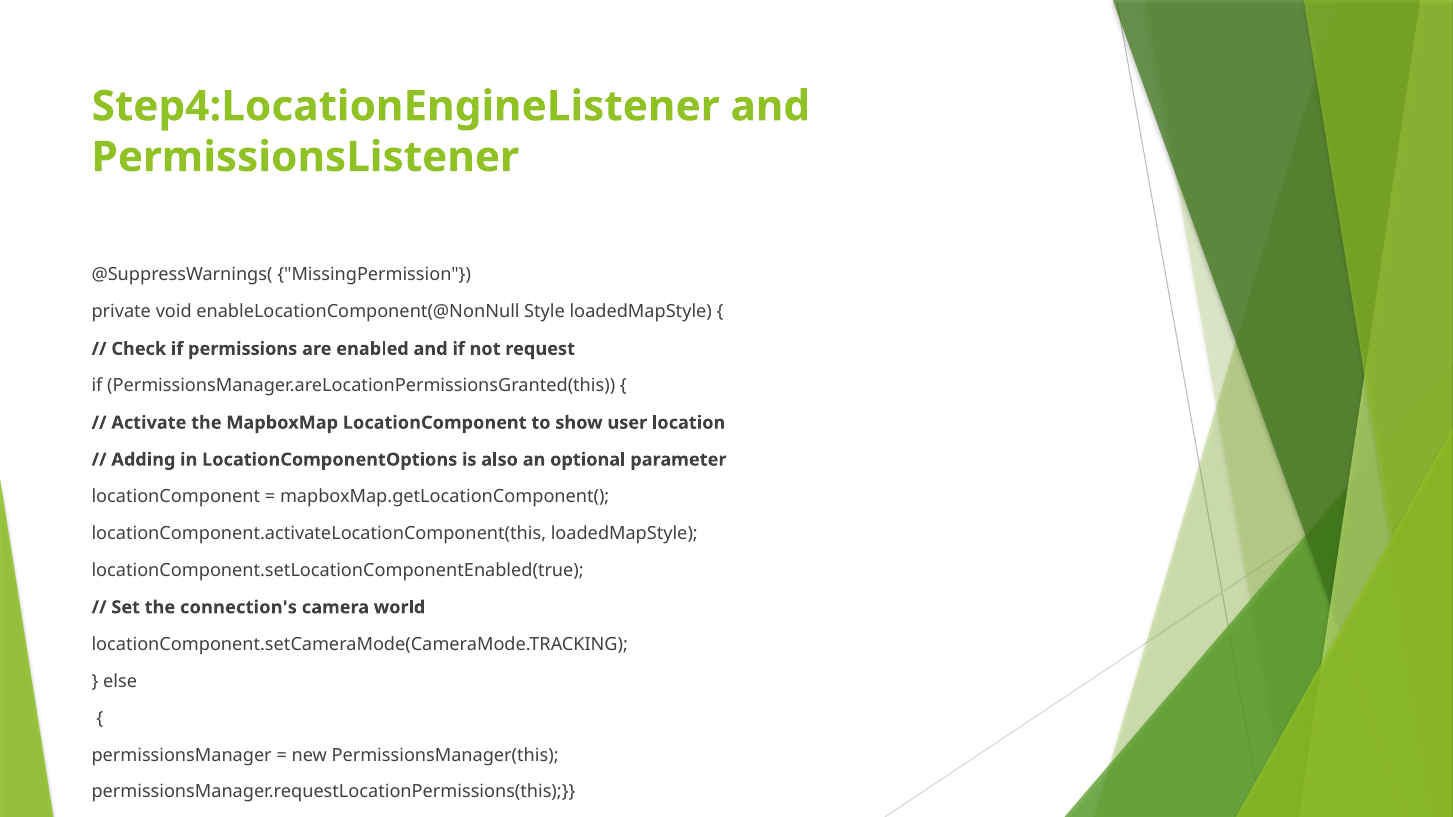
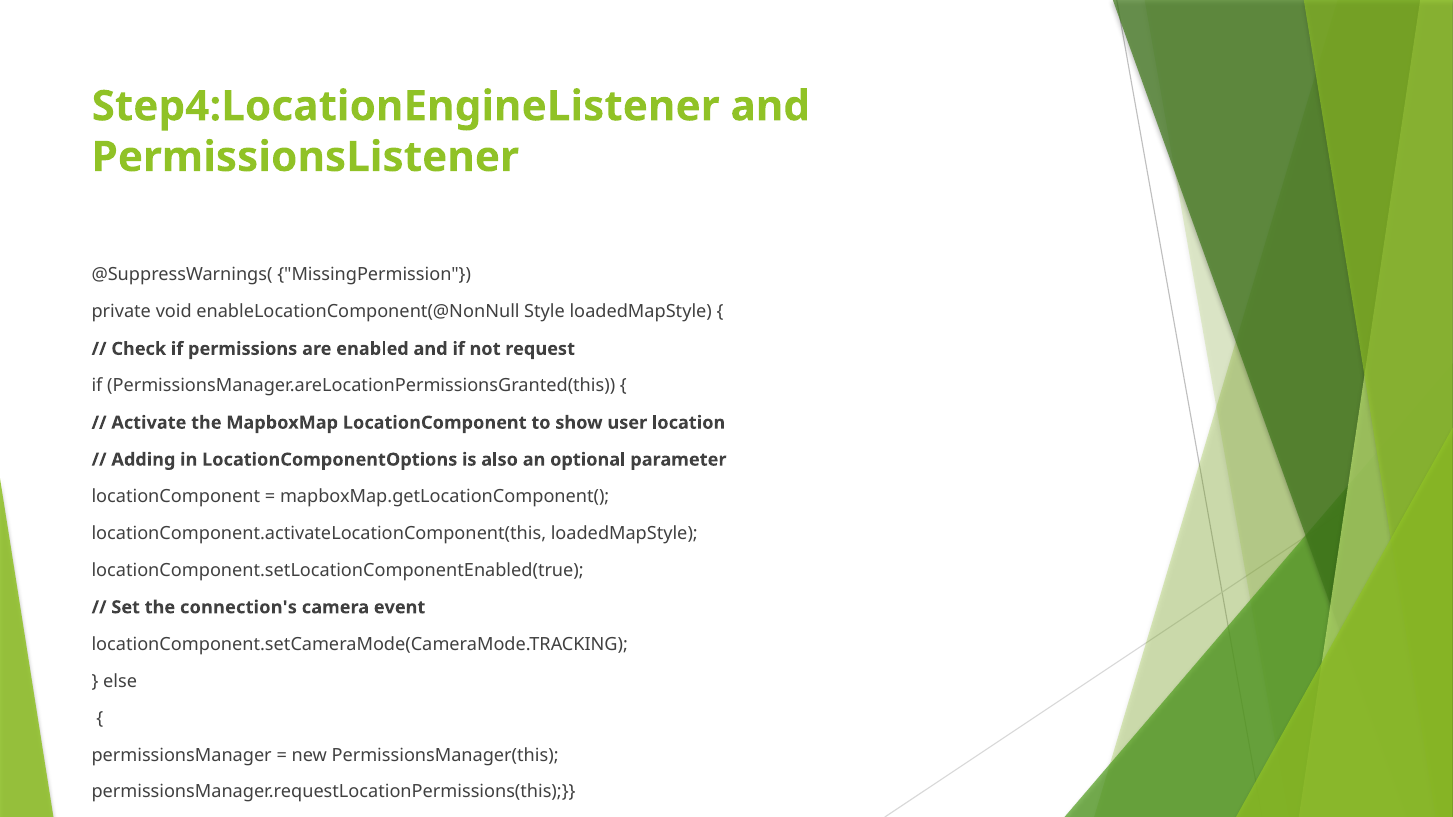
world: world -> event (400, 608)
